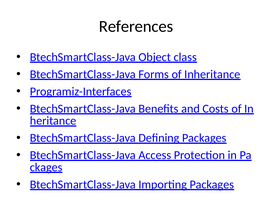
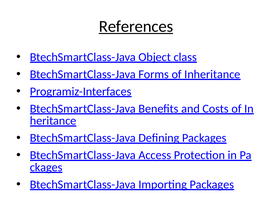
References underline: none -> present (136, 26)
